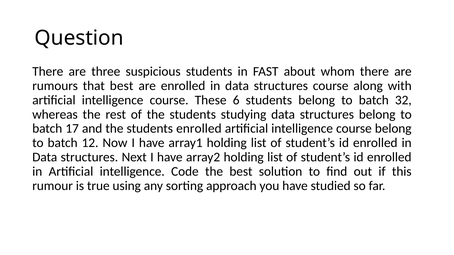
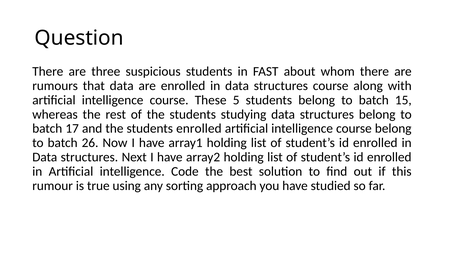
that best: best -> data (122, 86)
6: 6 -> 5 (236, 100)
32: 32 -> 15 (403, 100)
12: 12 -> 26 (90, 143)
